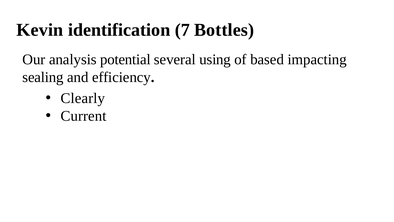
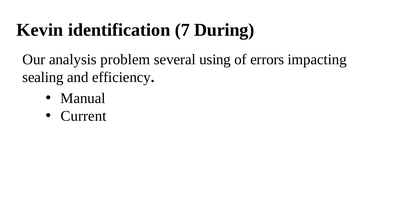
Bottles: Bottles -> During (224, 30)
potential: potential -> problem (125, 59)
based: based -> errors (267, 59)
Clearly: Clearly -> Manual (83, 98)
